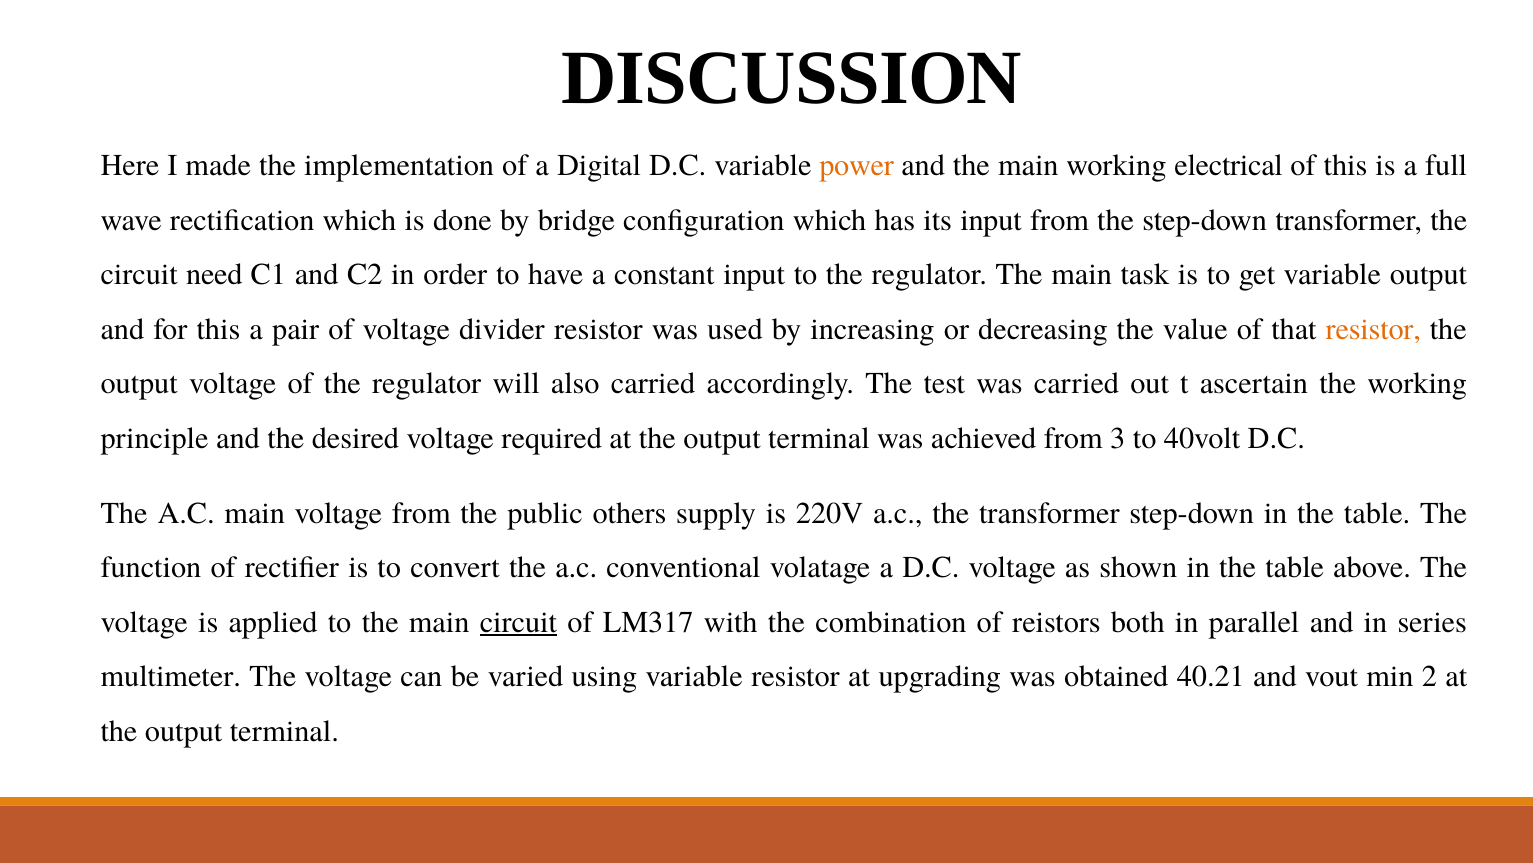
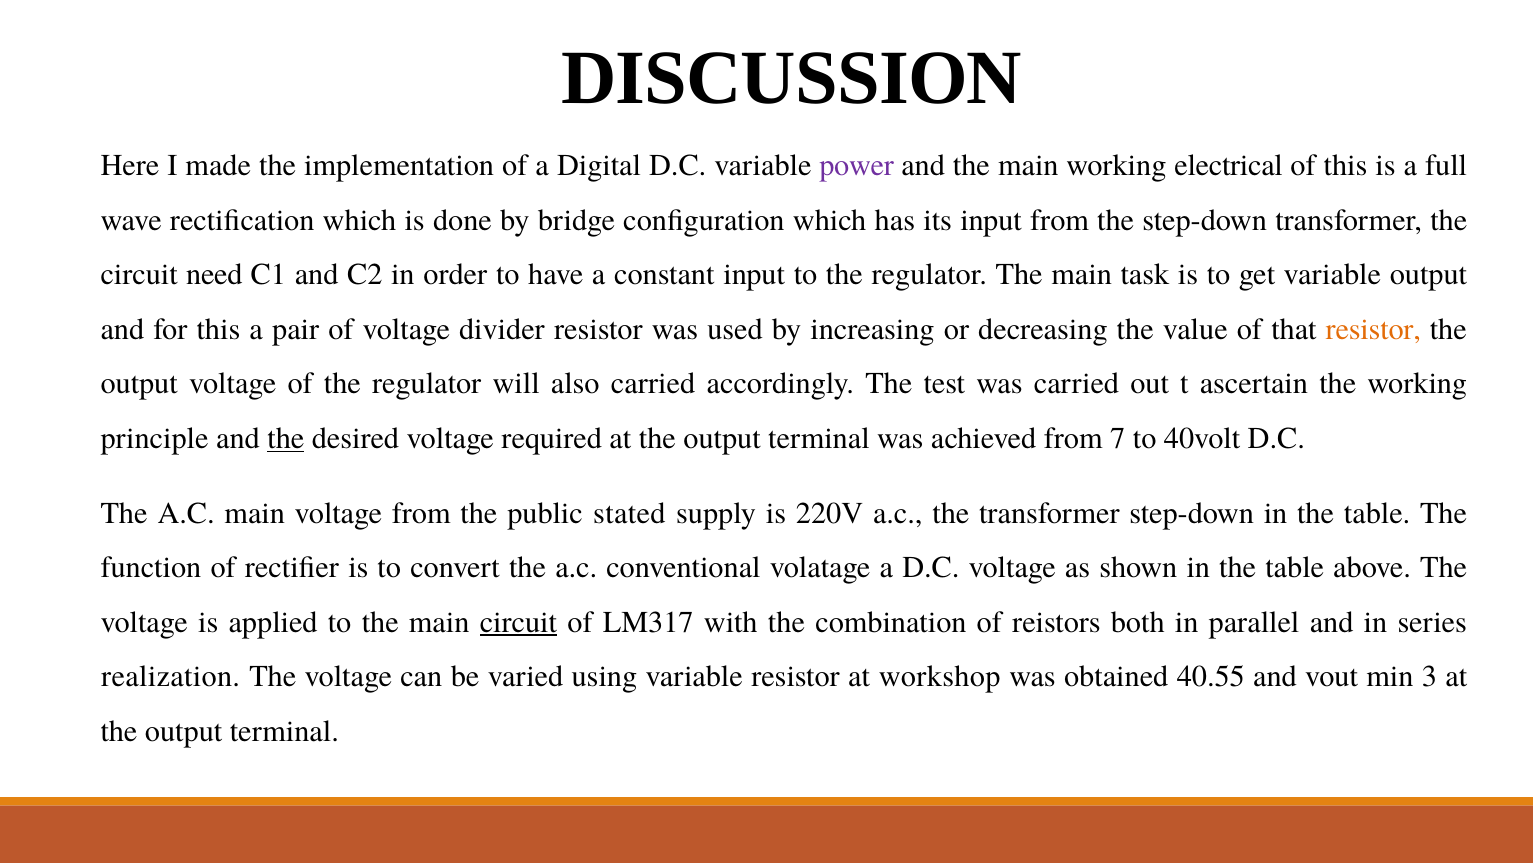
power colour: orange -> purple (857, 165)
the underline: none -> present (286, 438)
3: 3 -> 7 (1118, 438)
others: others -> stated (629, 513)
multimeter: multimeter -> realization (171, 676)
upgrading: upgrading -> workshop (940, 676)
40.21: 40.21 -> 40.55 (1211, 676)
2: 2 -> 3 (1430, 676)
